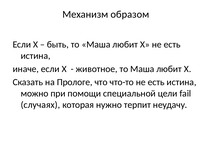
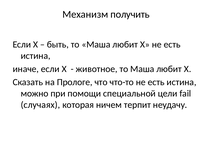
образом: образом -> получить (130, 14)
нужно: нужно -> ничем (109, 105)
